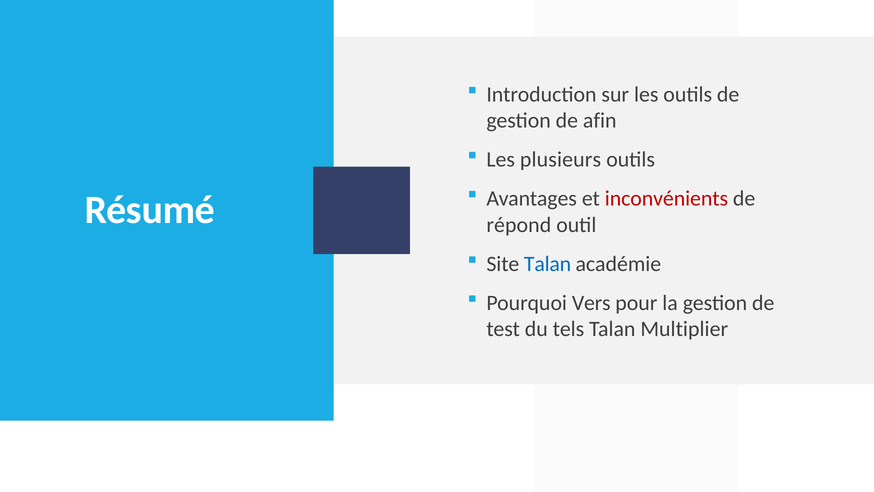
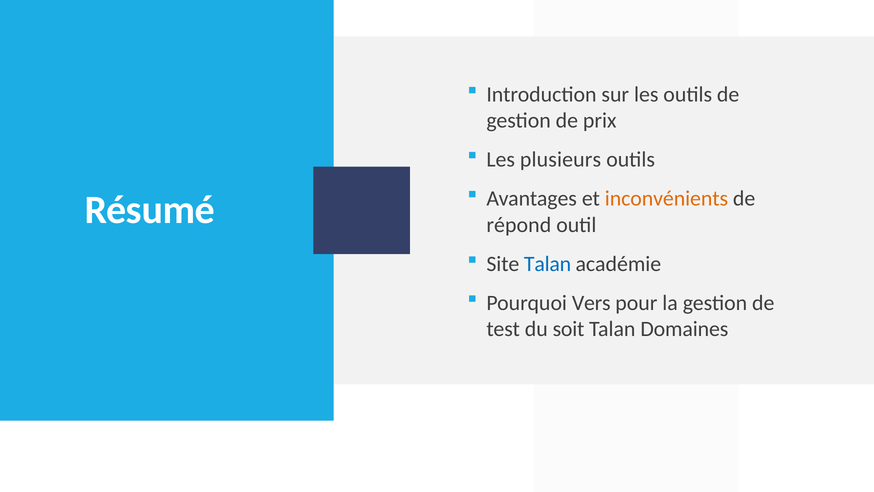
afin: afin -> prix (600, 121)
inconvénients colour: red -> orange (666, 199)
tels: tels -> soit (569, 329)
Multiplier: Multiplier -> Domaines (684, 329)
